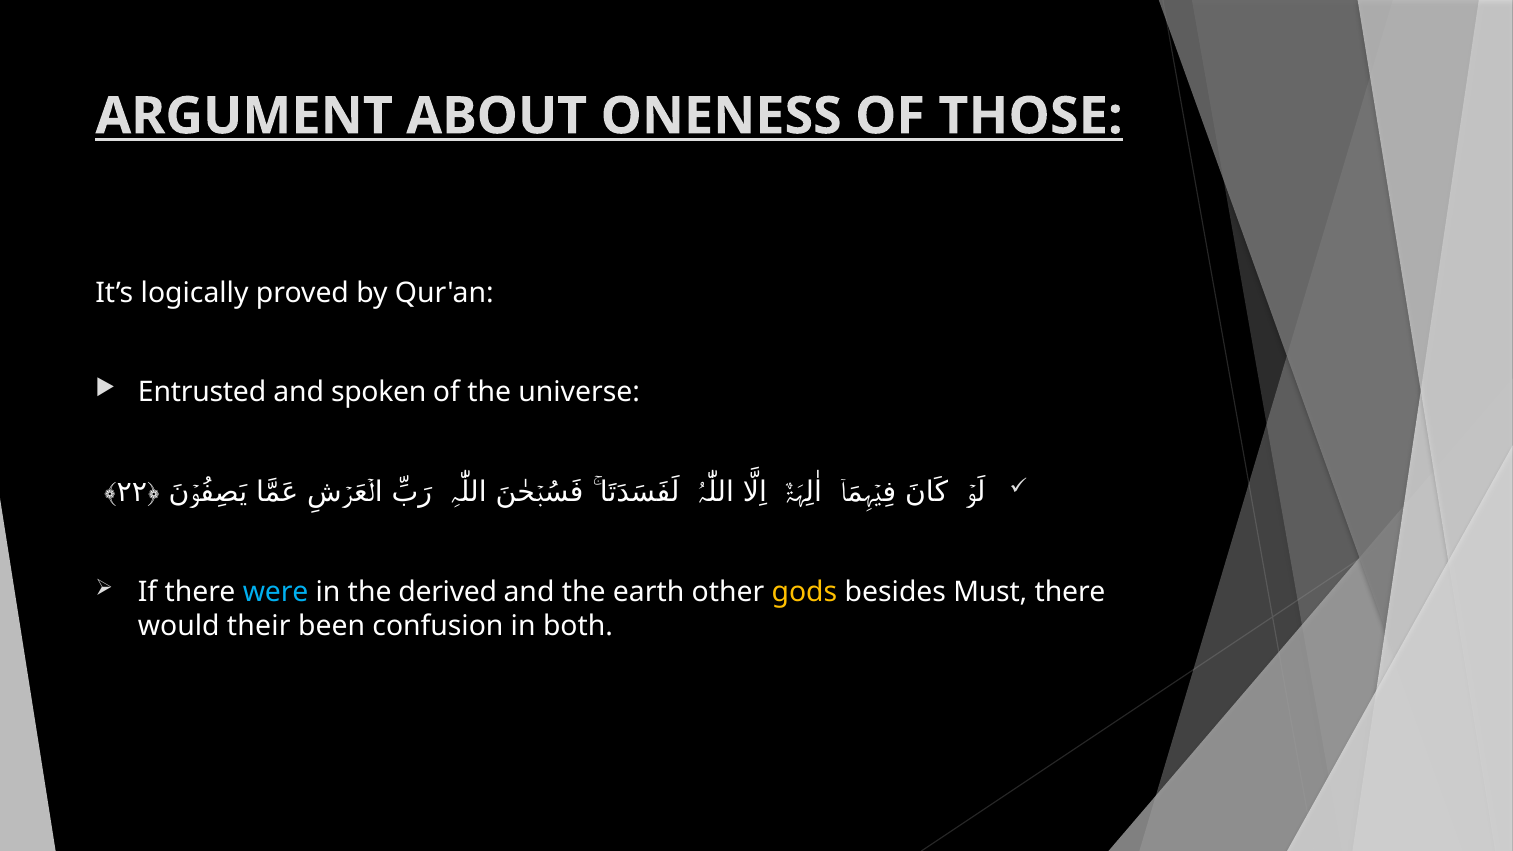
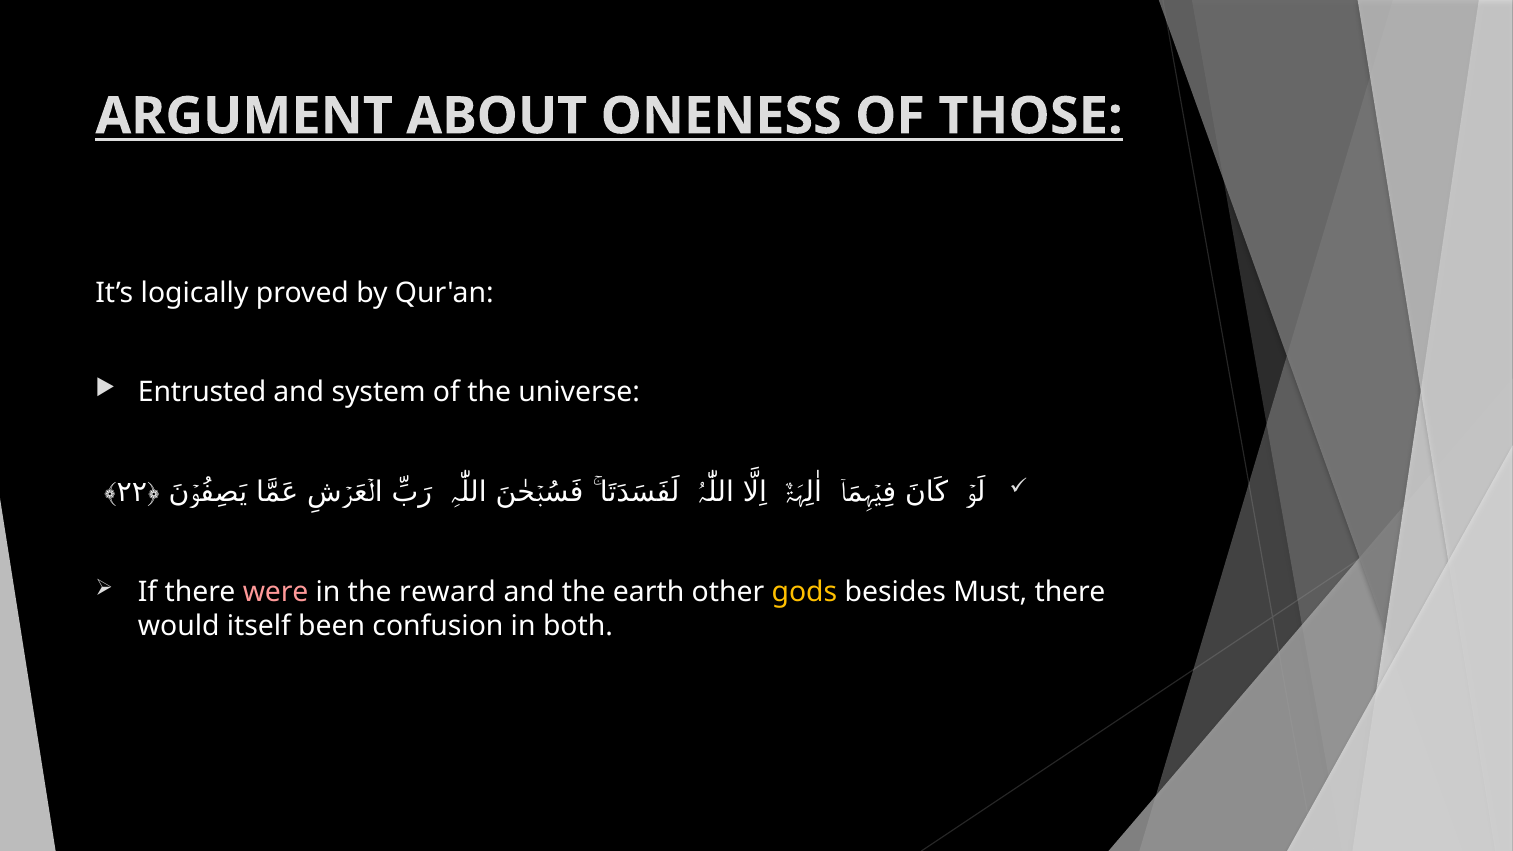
spoken: spoken -> system (379, 392)
were colour: light blue -> pink (276, 592)
derived: derived -> reward (447, 592)
their: their -> itself (259, 626)
